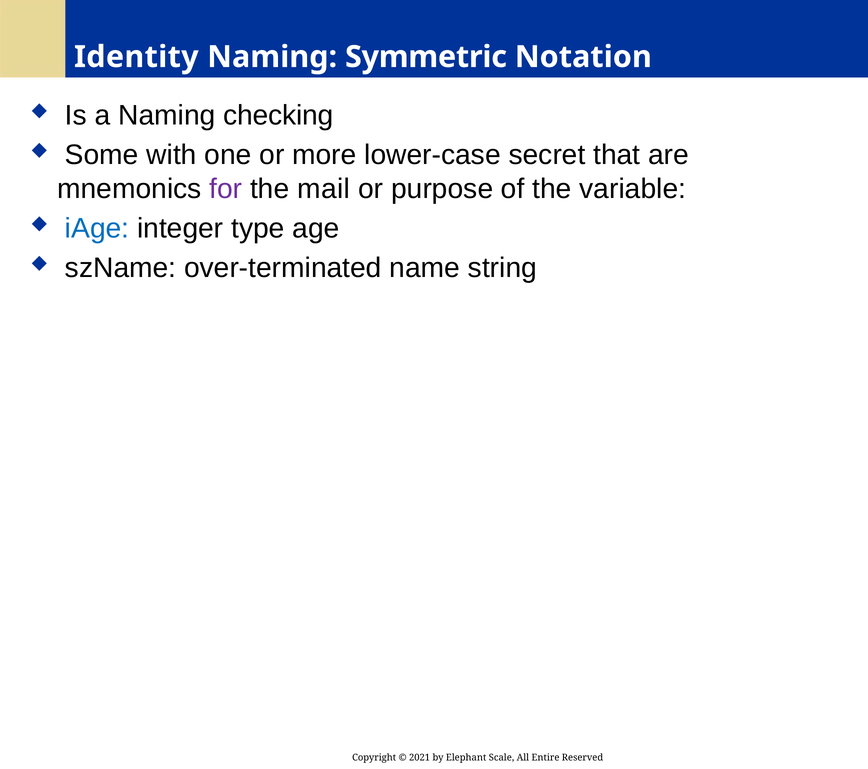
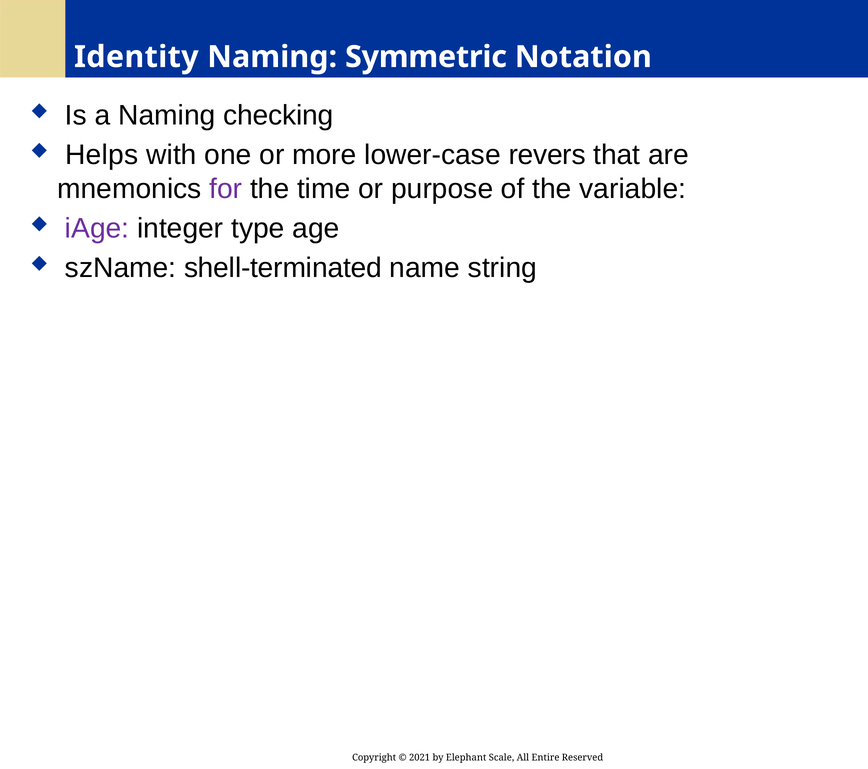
Some: Some -> Helps (102, 155)
secret: secret -> revers (547, 155)
mail: mail -> time (324, 189)
iAge colour: blue -> purple (97, 228)
over-terminated: over-terminated -> shell-terminated (283, 268)
